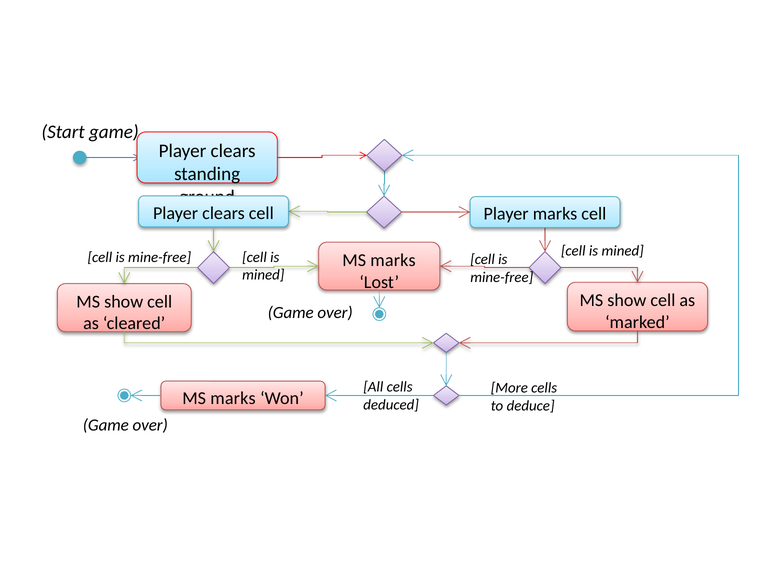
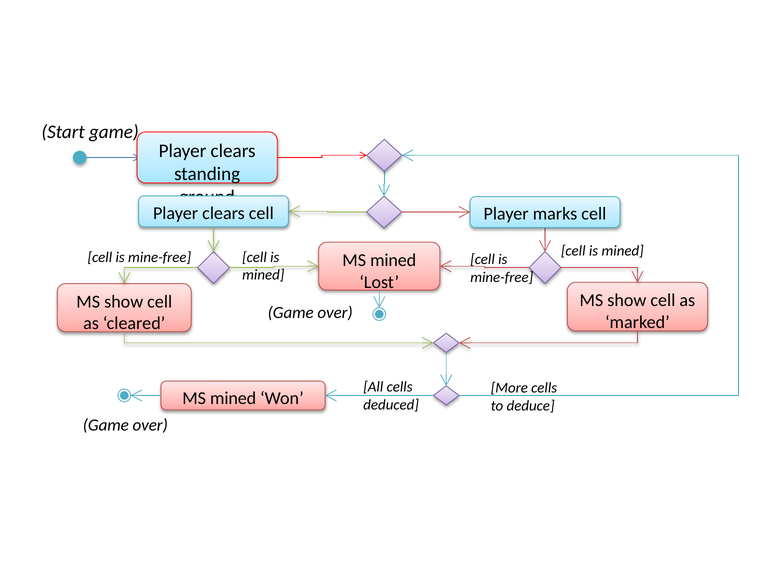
marks: marks -> mined (393, 260)
marks: marks -> mined (233, 398)
